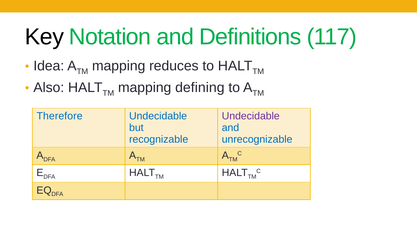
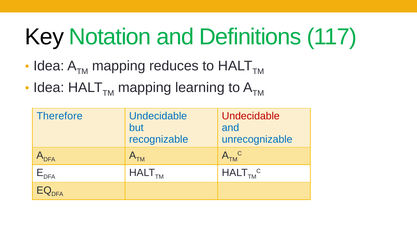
Also: Also -> Idea (49, 88)
defining: defining -> learning (200, 88)
Undecidable colour: purple -> red (251, 116)
